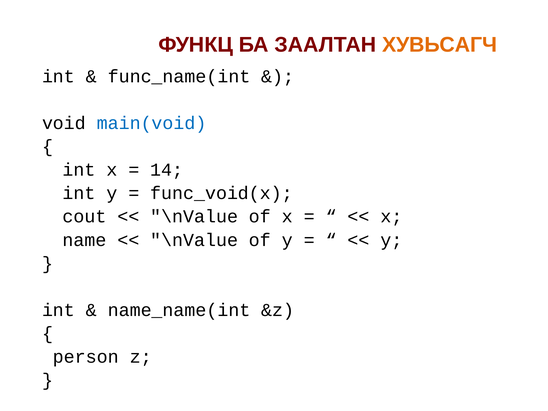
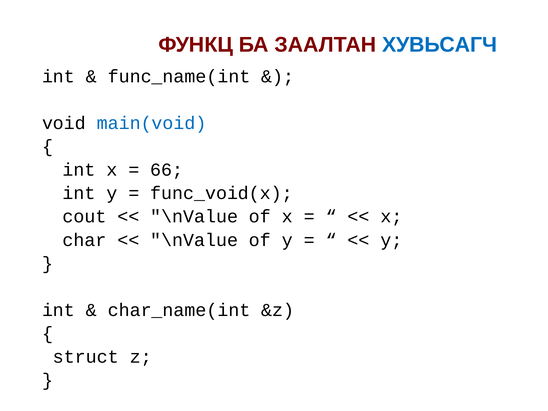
ХУВЬСАГЧ colour: orange -> blue (440, 45)
14: 14 -> 66 (167, 170)
name: name -> char (84, 240)
name_name(int: name_name(int -> char_name(int (179, 310)
person: person -> struct (86, 357)
